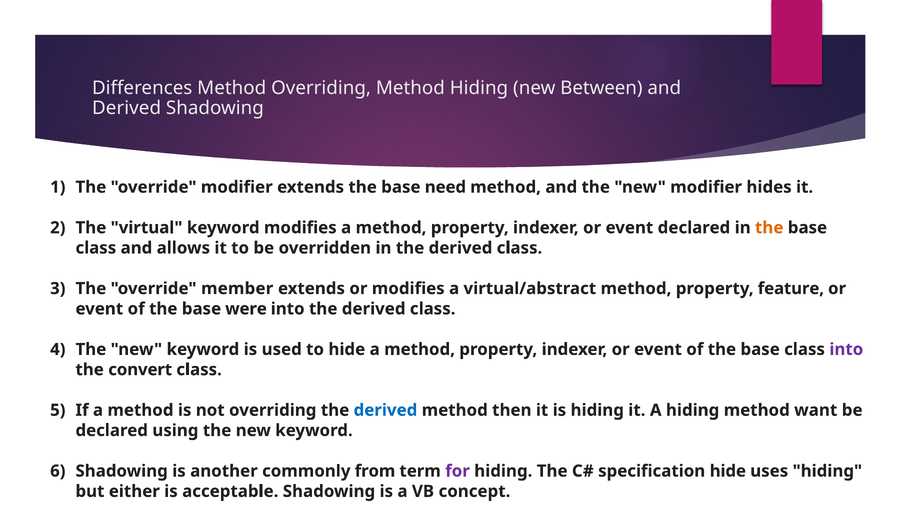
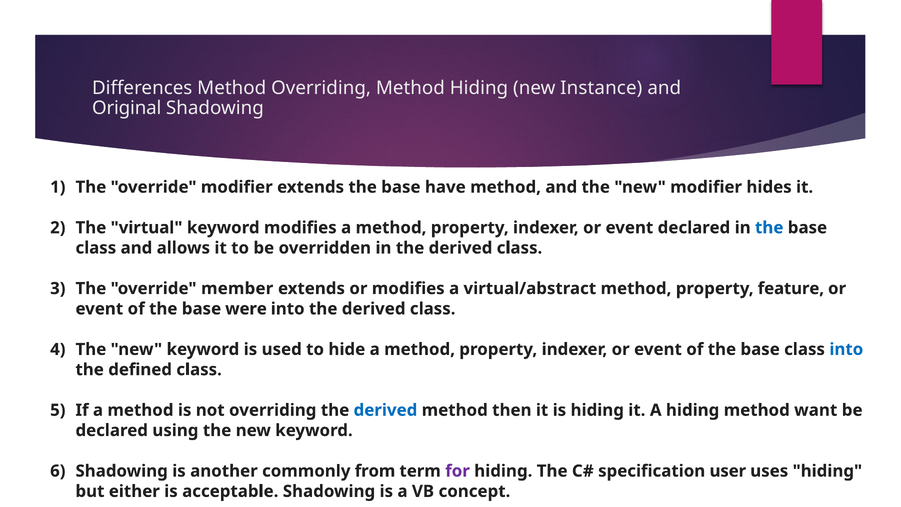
Between: Between -> Instance (601, 88)
Derived: Derived -> Original (127, 108)
need: need -> have (445, 187)
the colour: orange -> blue (769, 228)
into colour: purple -> blue (846, 349)
convert: convert -> defined (140, 370)
specification hide: hide -> user (728, 471)
